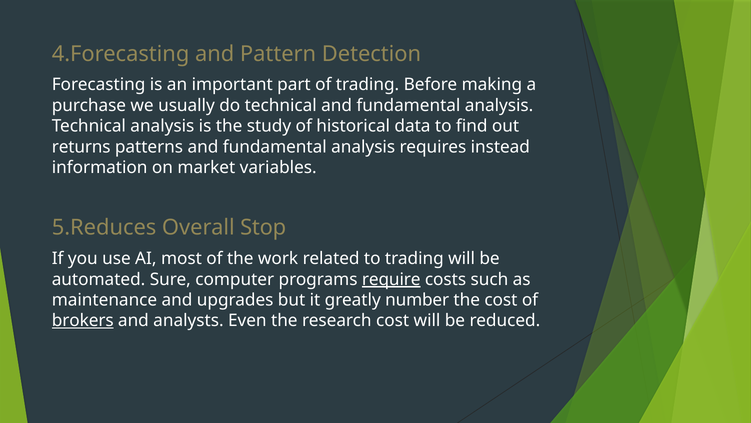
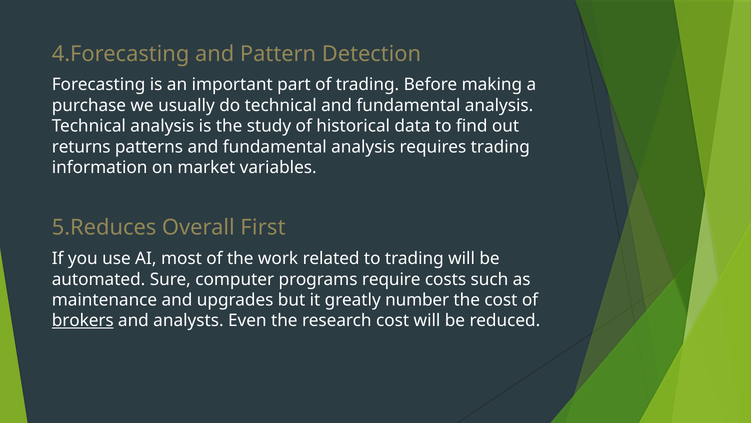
requires instead: instead -> trading (500, 147)
Stop: Stop -> First (263, 227)
require underline: present -> none (391, 279)
